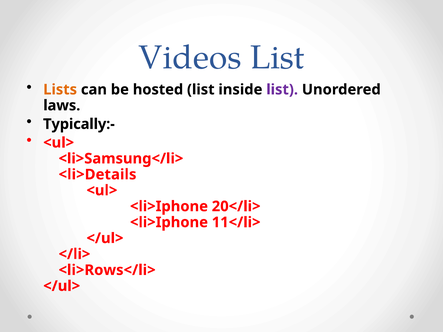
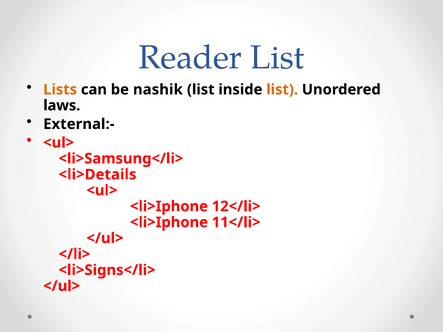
Videos: Videos -> Reader (190, 58)
hosted: hosted -> nashik (158, 90)
list colour: purple -> orange (282, 90)
Typically:-: Typically:- -> External:- (79, 124)
20</li>: 20</li> -> 12</li> (236, 207)
<li>Rows</li>: <li>Rows</li> -> <li>Signs</li> (107, 270)
